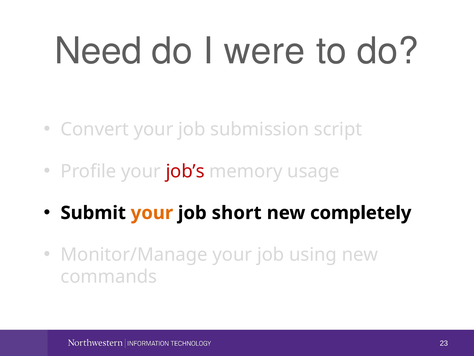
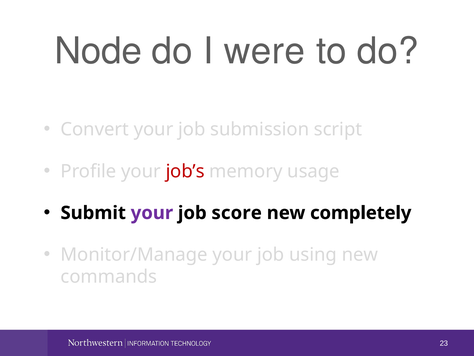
Need: Need -> Node (98, 51)
your colour: orange -> purple (152, 213)
short: short -> score (237, 213)
